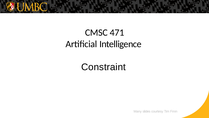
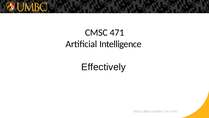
Constraint: Constraint -> Effectively (104, 67)
